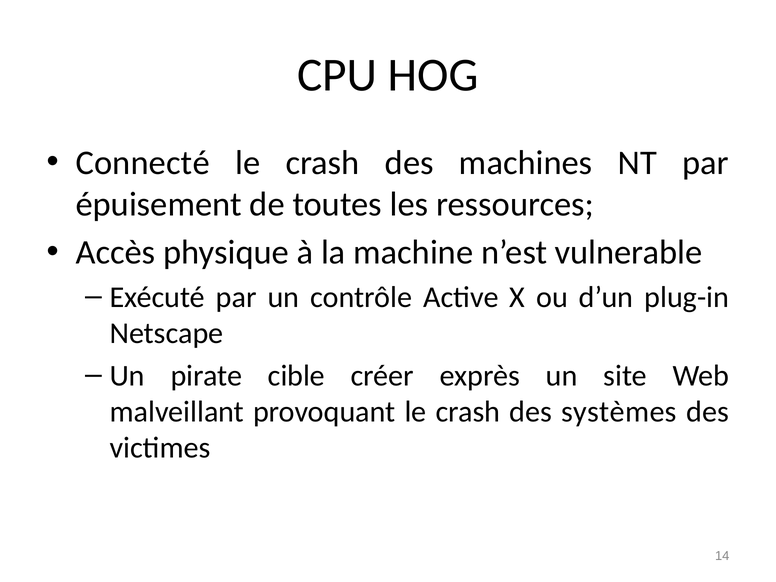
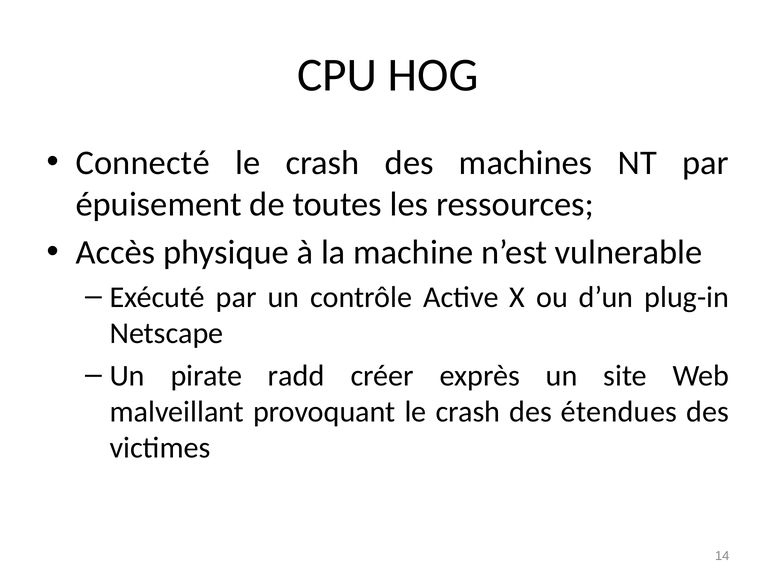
cible: cible -> radd (296, 376)
systèmes: systèmes -> étendues (619, 412)
